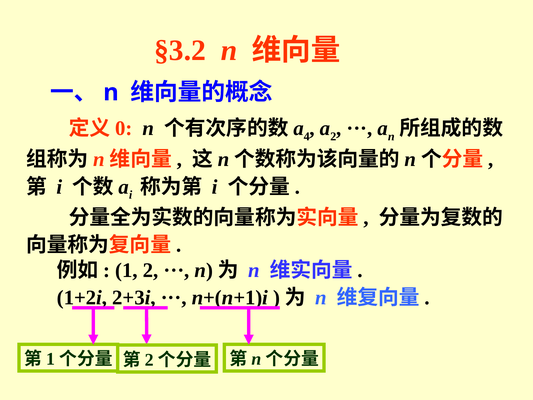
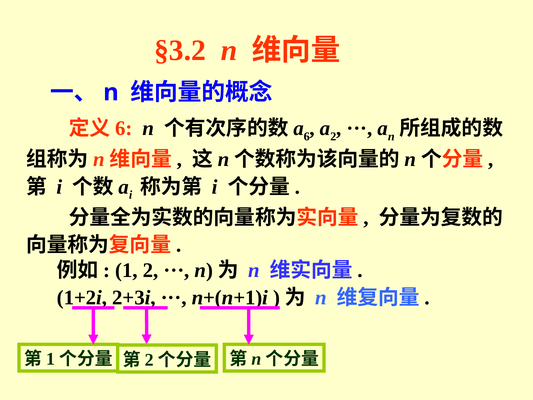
0: 0 -> 6 (124, 128)
4: 4 -> 6 (307, 136)
